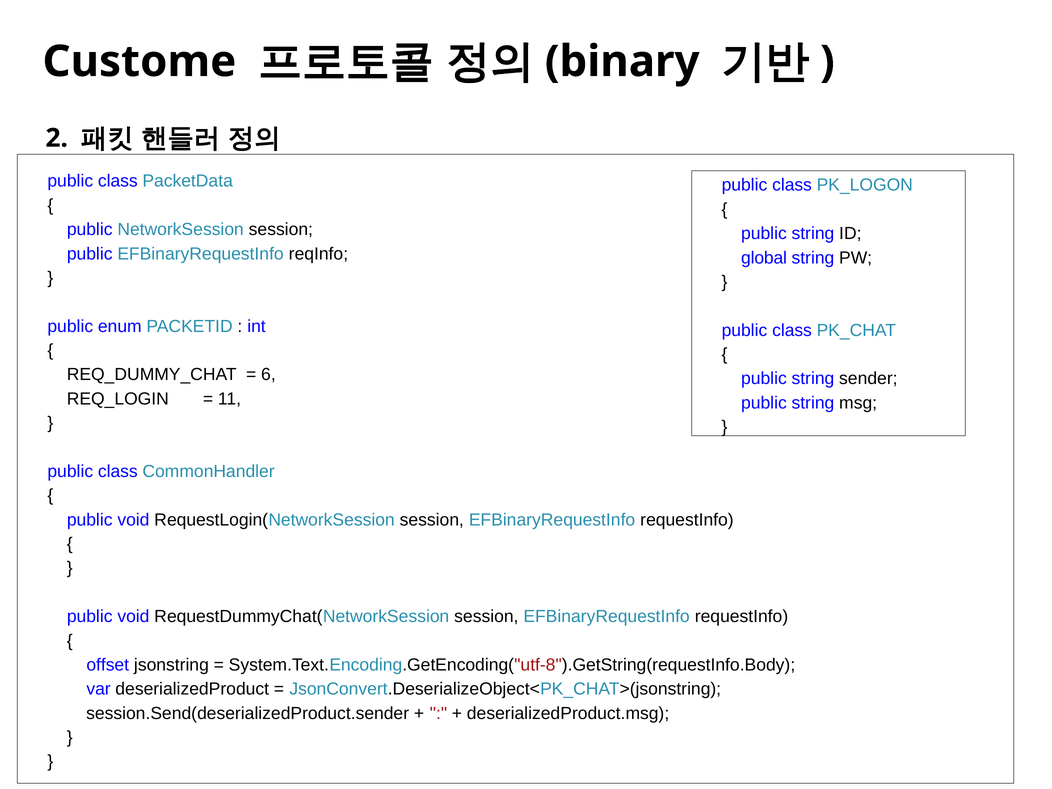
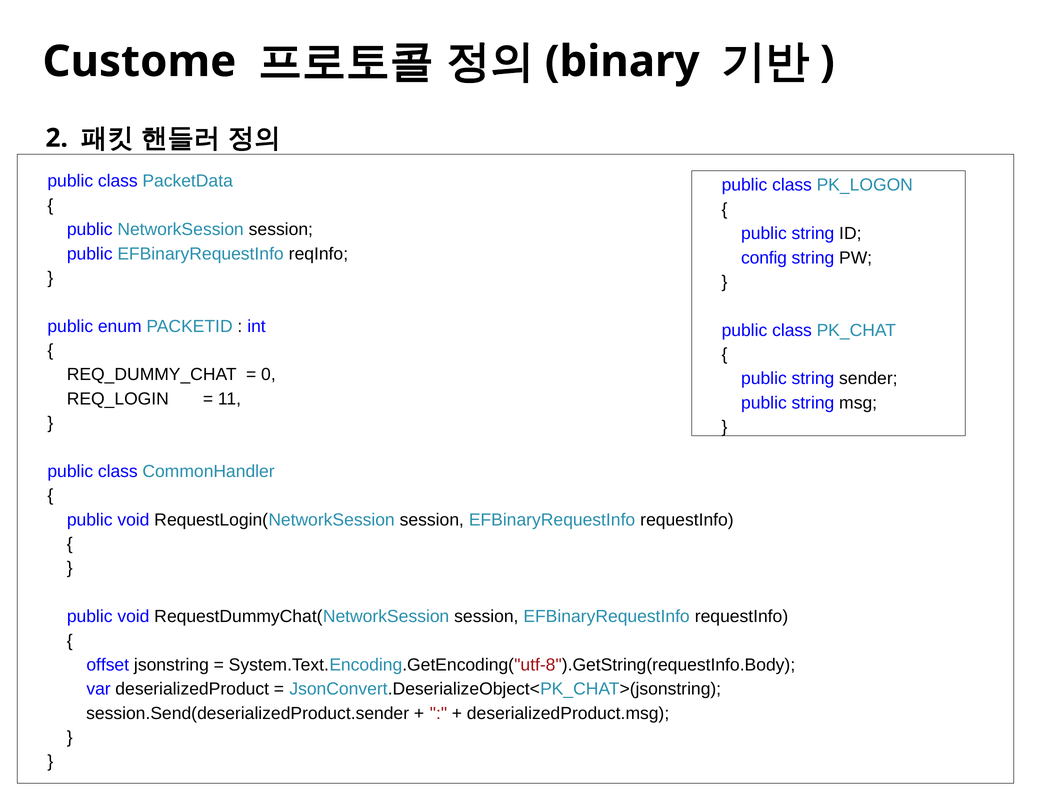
global: global -> config (764, 258)
6: 6 -> 0 (268, 375)
